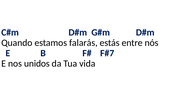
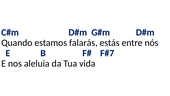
unidos: unidos -> aleluia (37, 63)
